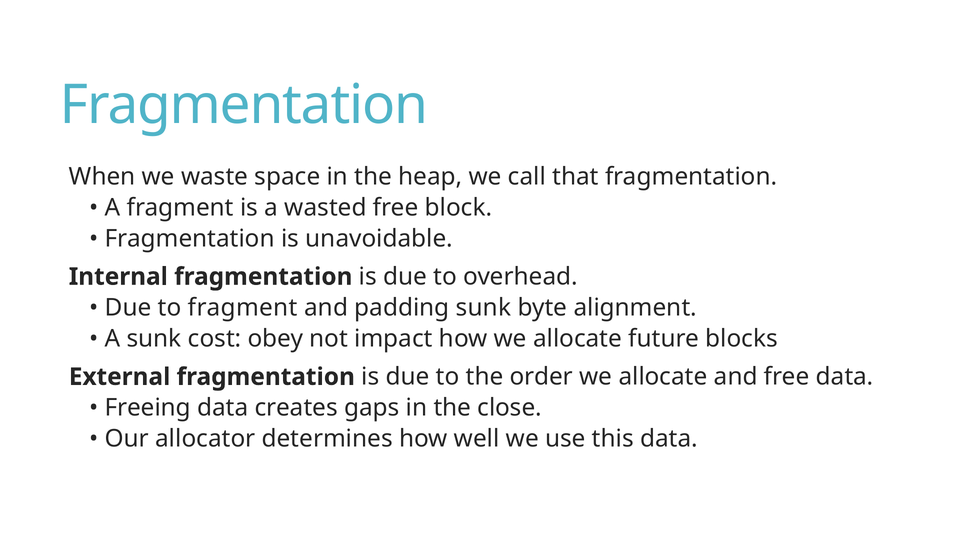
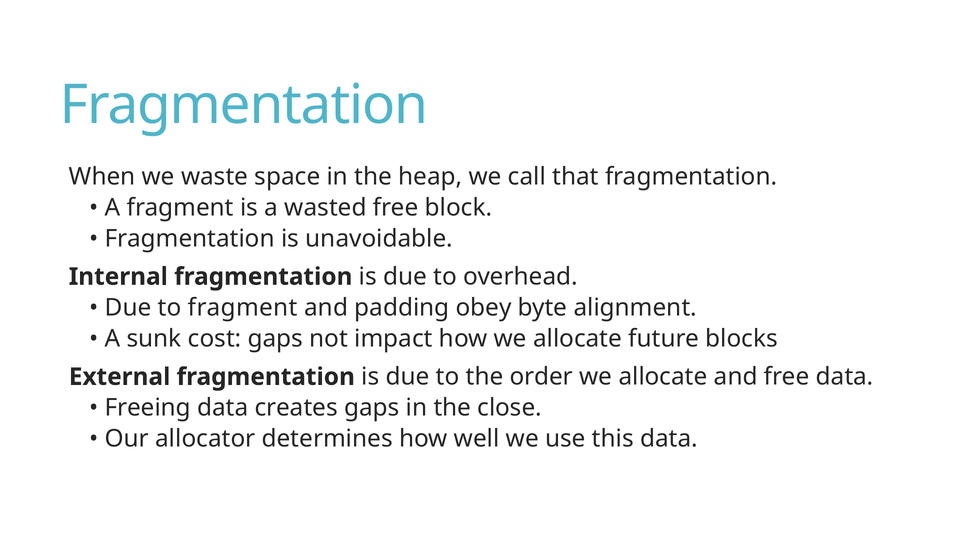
padding sunk: sunk -> obey (484, 308)
cost obey: obey -> gaps (275, 339)
